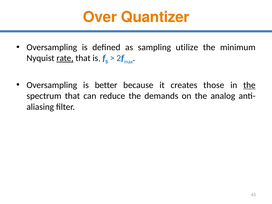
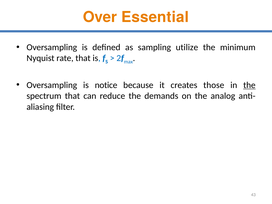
Quantizer: Quantizer -> Essential (155, 17)
rate underline: present -> none (65, 58)
better: better -> notice (106, 85)
